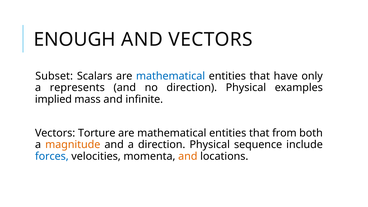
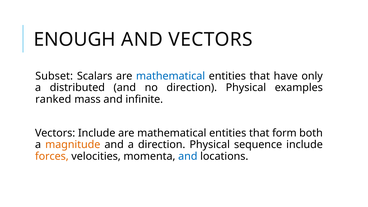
represents: represents -> distributed (77, 88)
implied: implied -> ranked (53, 99)
Vectors Torture: Torture -> Include (97, 133)
from: from -> form (284, 133)
forces colour: blue -> orange (52, 156)
and colour: orange -> blue (188, 156)
